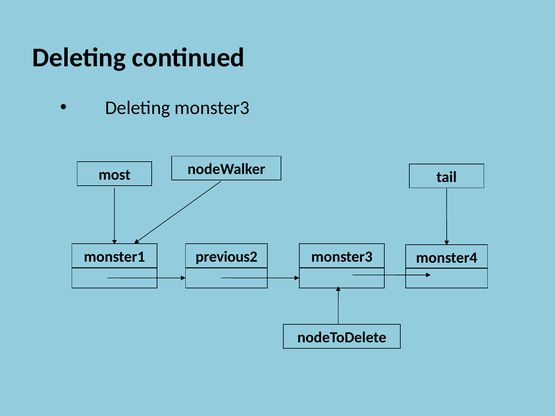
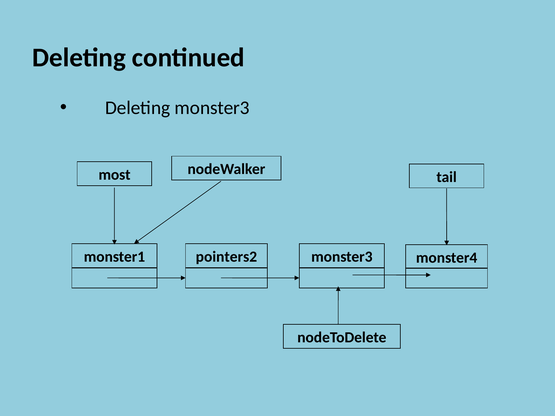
previous2: previous2 -> pointers2 (226, 257)
